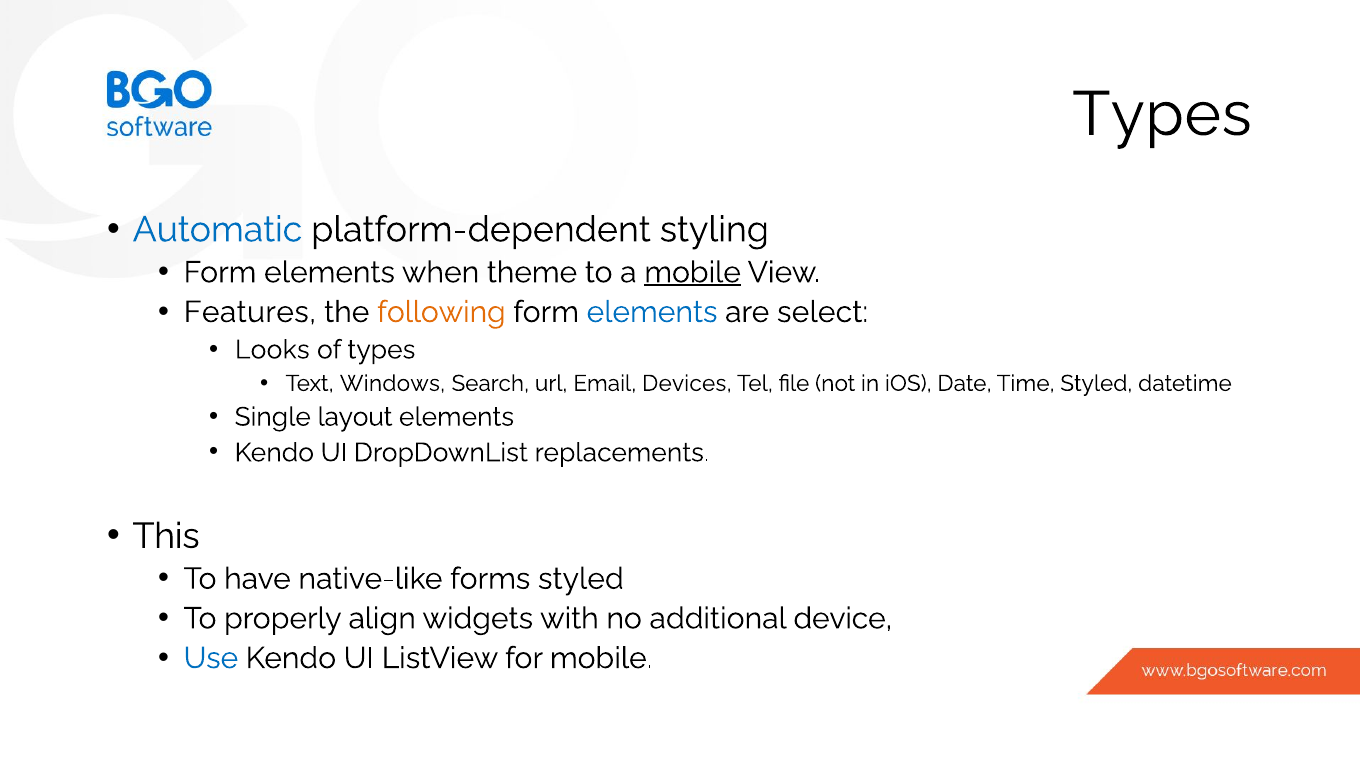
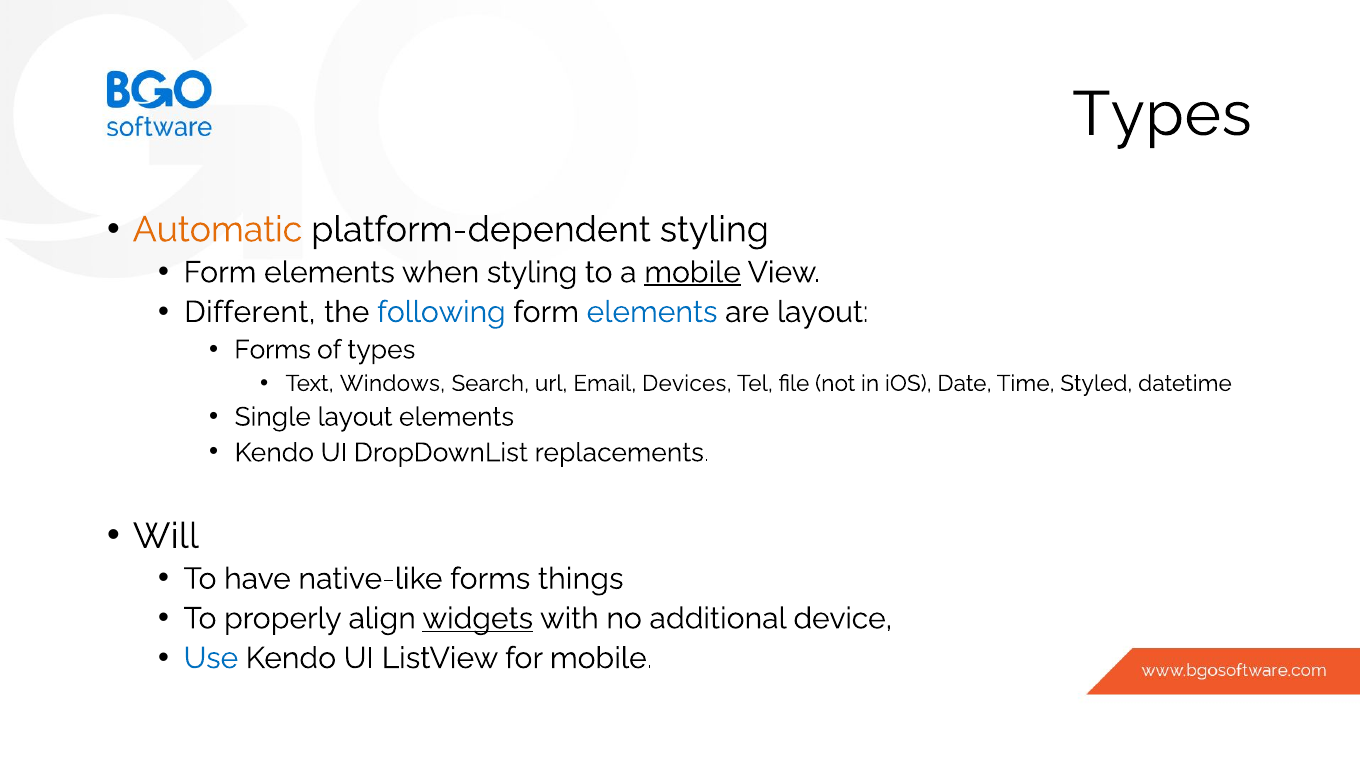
Automatic colour: blue -> orange (217, 230)
when theme: theme -> styling (532, 272)
Features: Features -> Different (250, 312)
following colour: orange -> blue (441, 312)
are select: select -> layout (823, 312)
Looks: Looks -> Forms (273, 350)
This: This -> Will (166, 536)
forms styled: styled -> things (581, 579)
widgets underline: none -> present (478, 618)
